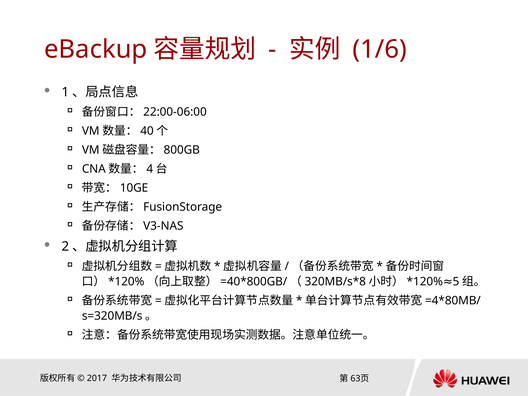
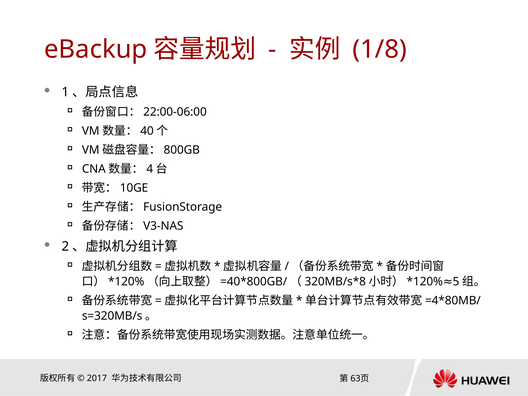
1/6: 1/6 -> 1/8 (380, 49)
